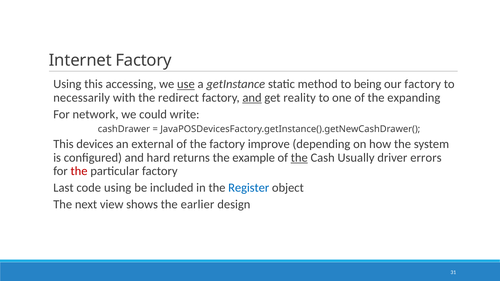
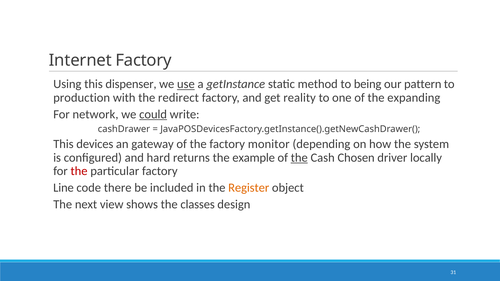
accessing: accessing -> dispenser (131, 84)
our factory: factory -> pattern (423, 84)
necessarily: necessarily -> production (82, 98)
and underline: present -> none (252, 98)
could underline: none -> present (153, 114)
external: external -> gateway (153, 144)
improve: improve -> monitor (269, 144)
Usually: Usually -> Chosen (356, 158)
errors: errors -> locally (426, 158)
Last: Last -> Line (64, 188)
code using: using -> there (118, 188)
Register colour: blue -> orange (249, 188)
earlier: earlier -> classes (198, 204)
